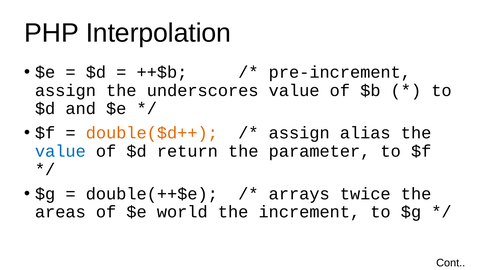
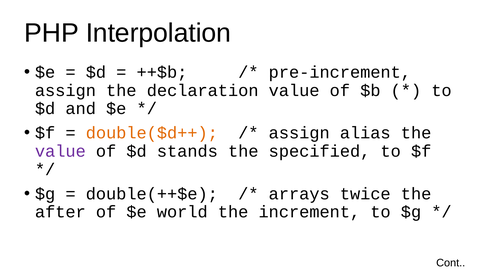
underscores: underscores -> declaration (203, 91)
value colour: blue -> purple (60, 152)
return: return -> stands (187, 152)
parameter: parameter -> specified (320, 152)
areas: areas -> after (60, 213)
